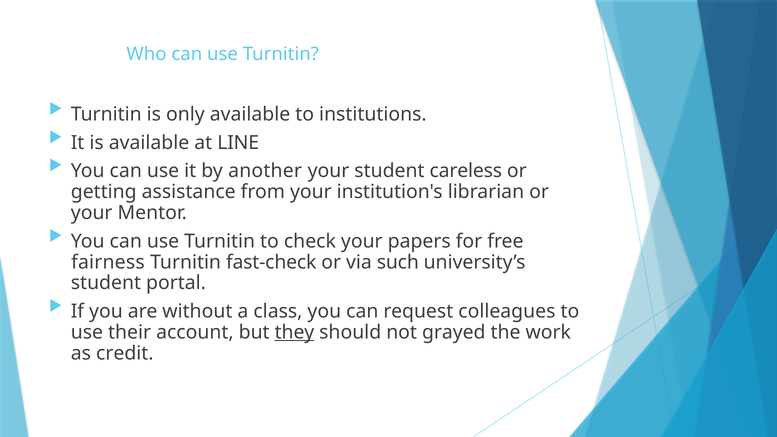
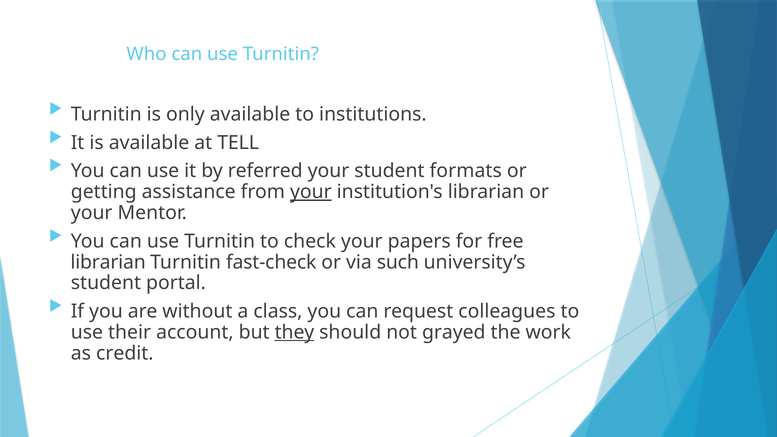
LINE: LINE -> TELL (238, 143)
another: another -> referred (265, 171)
careless: careless -> formats (466, 171)
your underline: none -> present (311, 192)
fairness: fairness -> librarian (108, 262)
